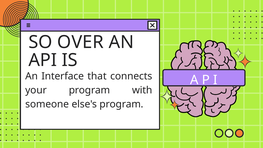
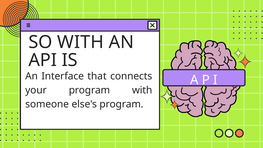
SO OVER: OVER -> WITH (80, 42)
